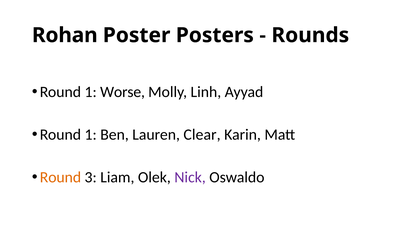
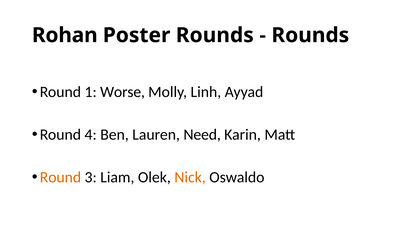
Poster Posters: Posters -> Rounds (215, 35)
1: 1 -> 4 (91, 134)
Clear: Clear -> Need (202, 134)
Nick colour: purple -> orange (190, 177)
